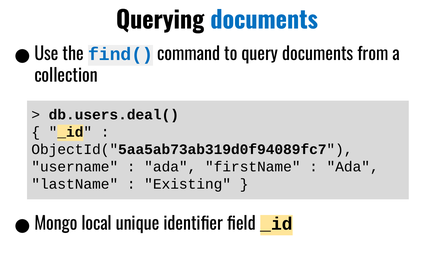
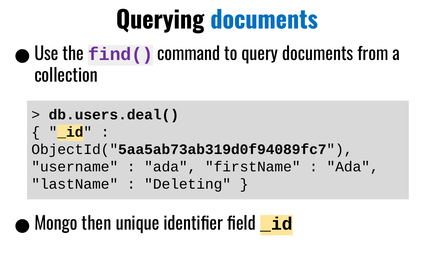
find( colour: blue -> purple (121, 54)
Existing: Existing -> Deleting (188, 184)
local: local -> then (96, 224)
